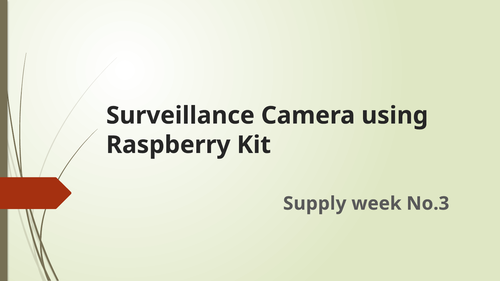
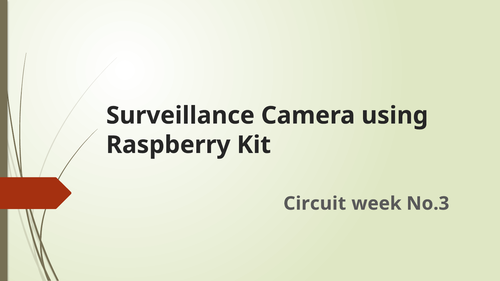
Supply: Supply -> Circuit (315, 204)
